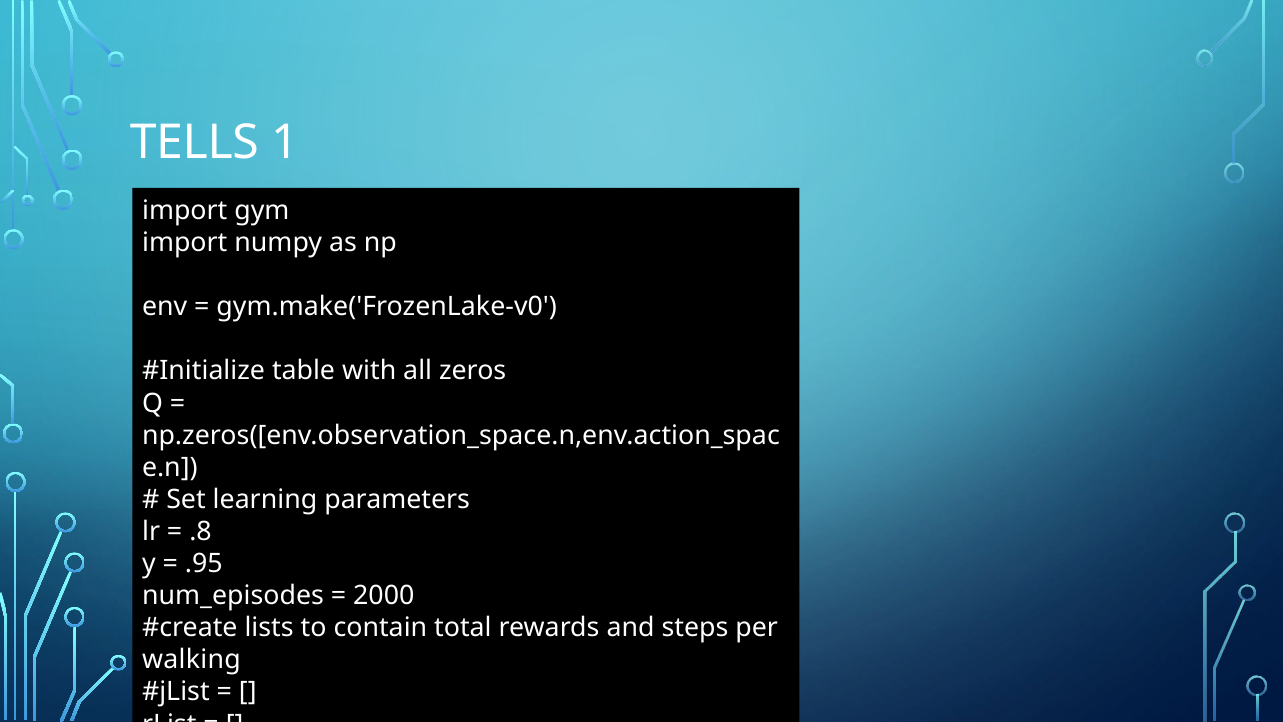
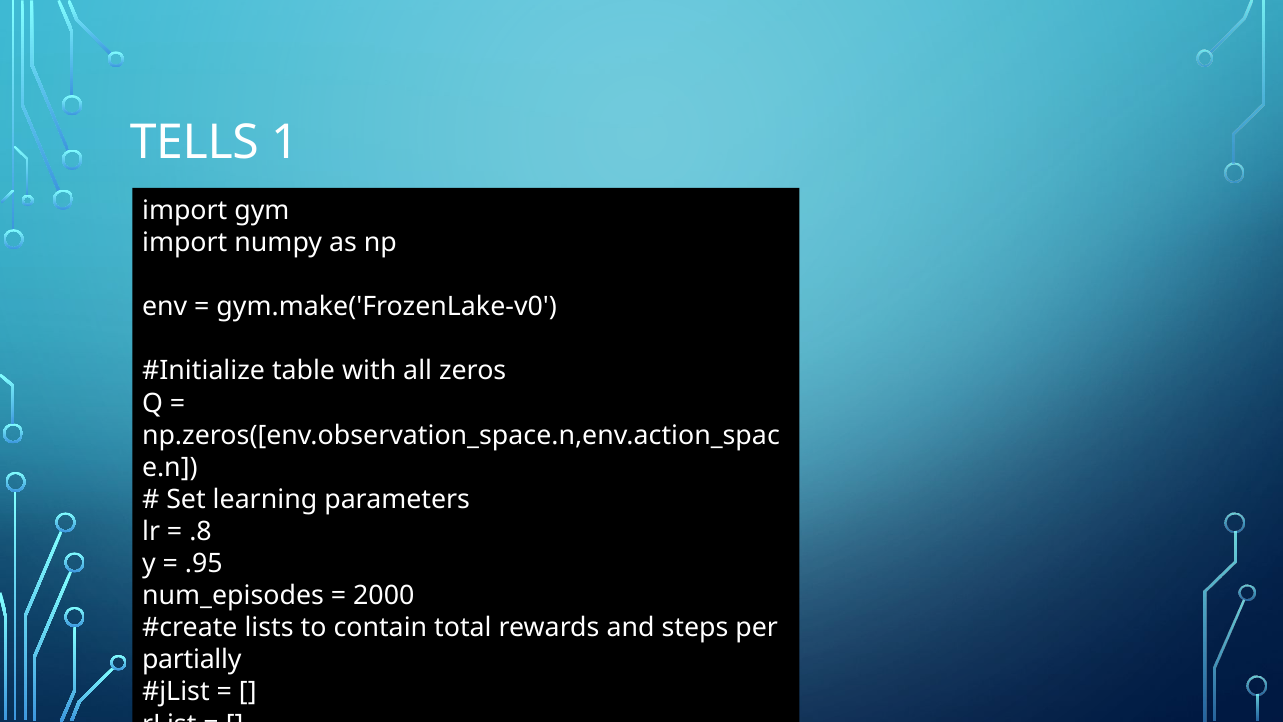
walking: walking -> partially (192, 660)
